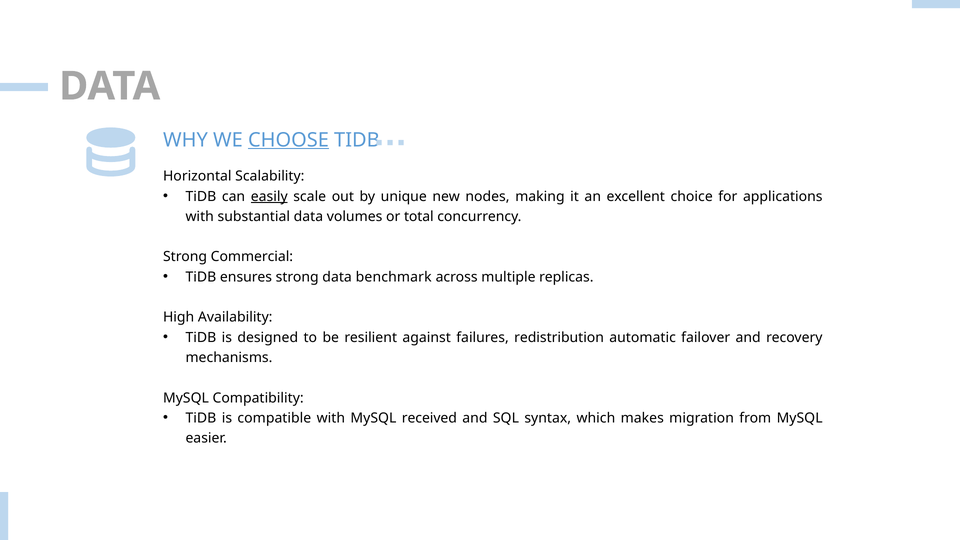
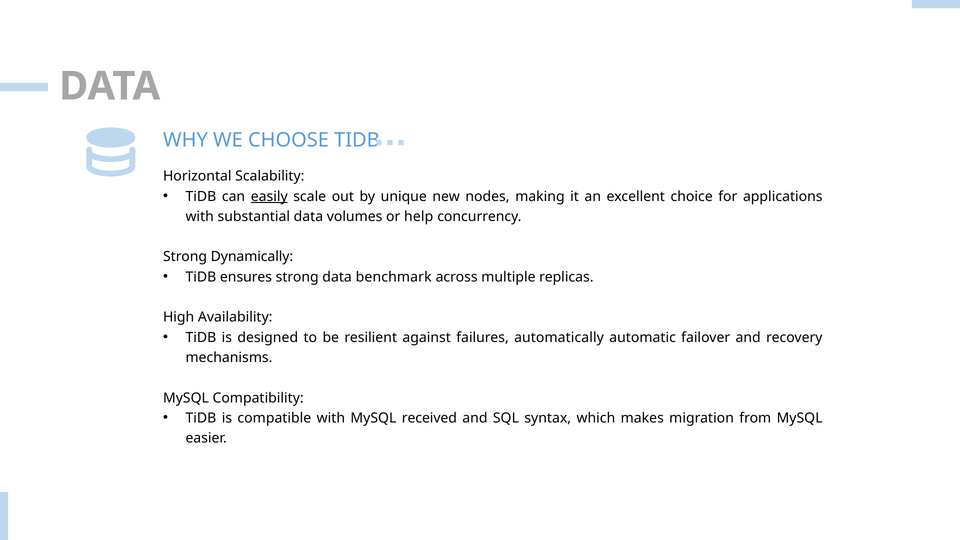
CHOOSE underline: present -> none (288, 140)
total: total -> help (419, 217)
Commercial: Commercial -> Dynamically (252, 257)
redistribution: redistribution -> automatically (559, 337)
